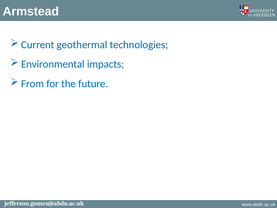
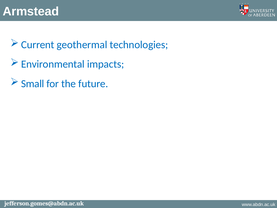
From: From -> Small (33, 84)
